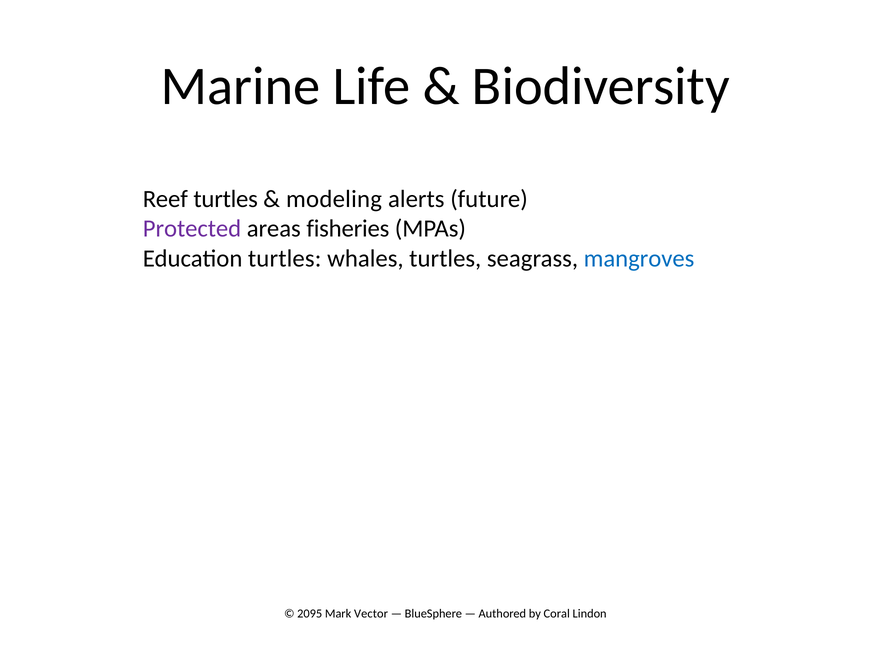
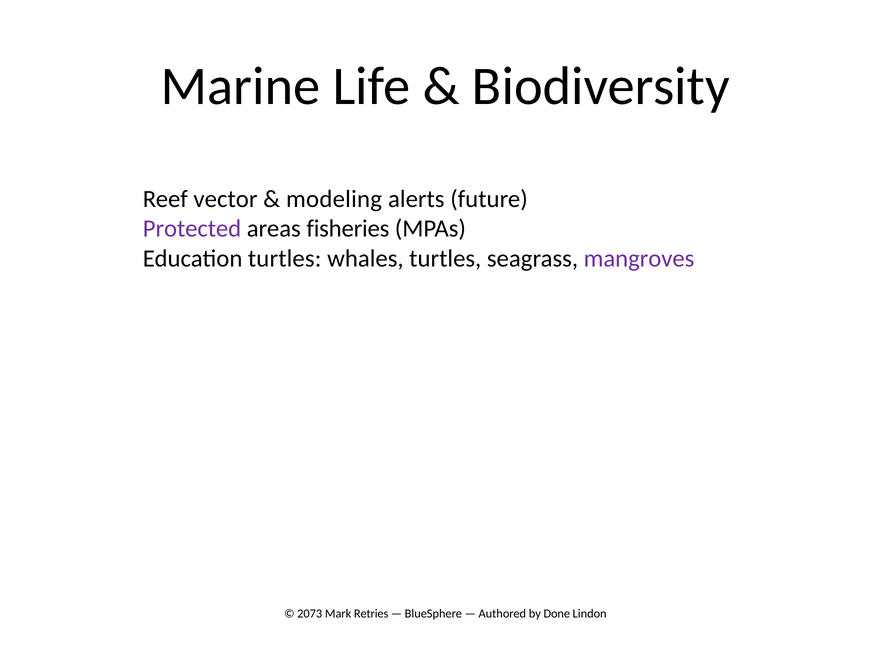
Reef turtles: turtles -> vector (226, 199)
mangroves colour: blue -> purple (639, 259)
2095: 2095 -> 2073 (310, 614)
Vector: Vector -> Retries (371, 614)
Coral: Coral -> Done (557, 614)
